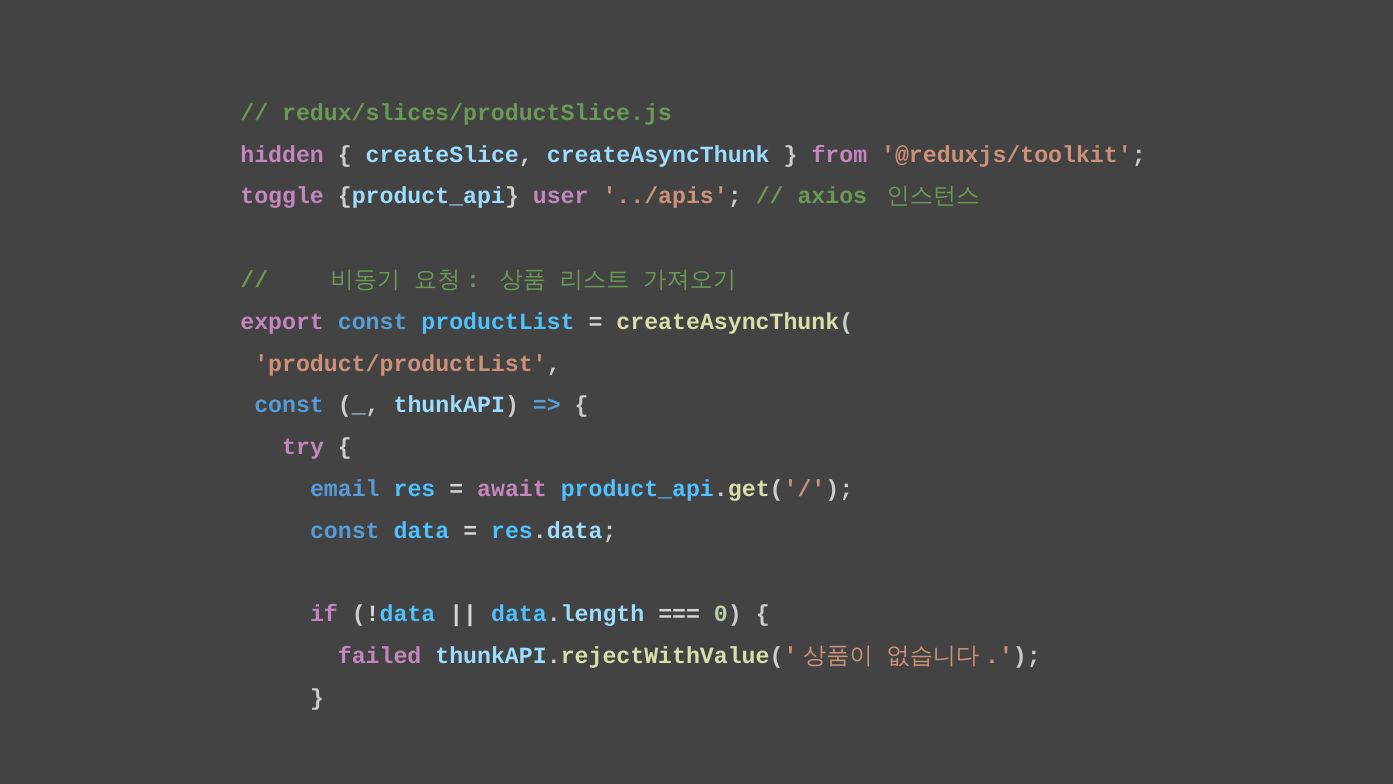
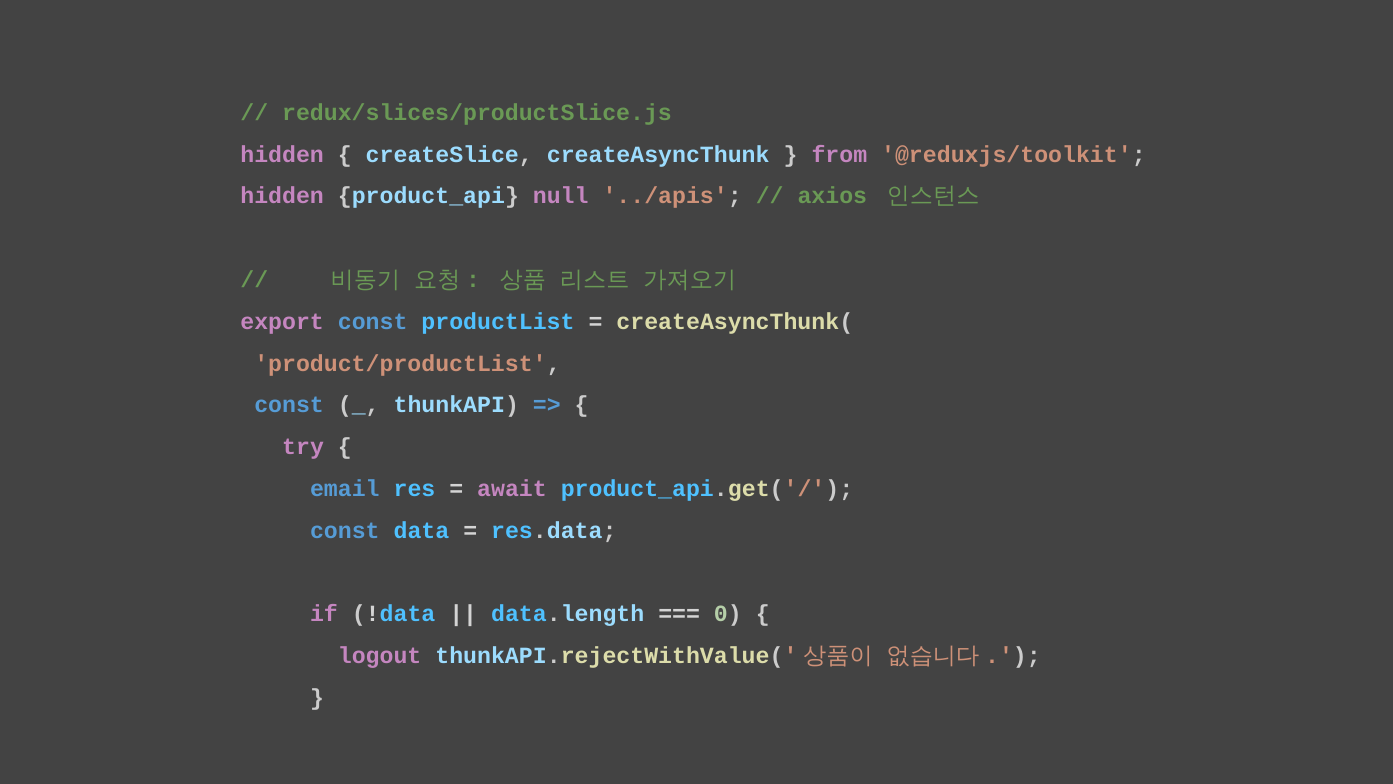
toggle: toggle -> hidden (282, 196)
user: user -> null (561, 196)
failed: failed -> logout (380, 656)
